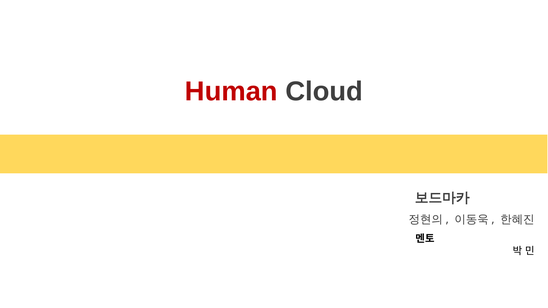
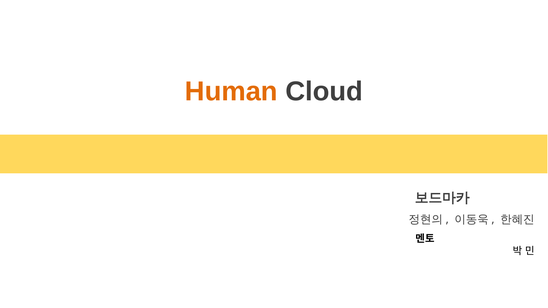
Human colour: red -> orange (231, 92)
